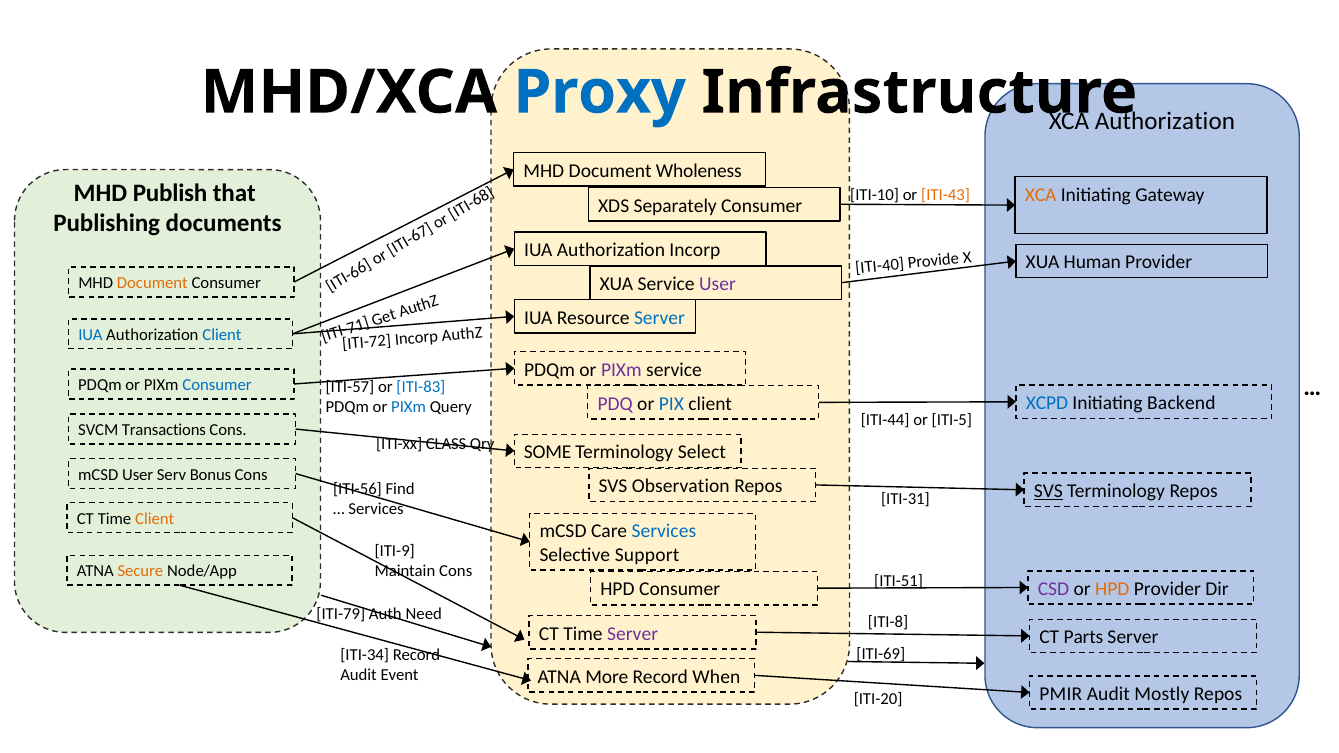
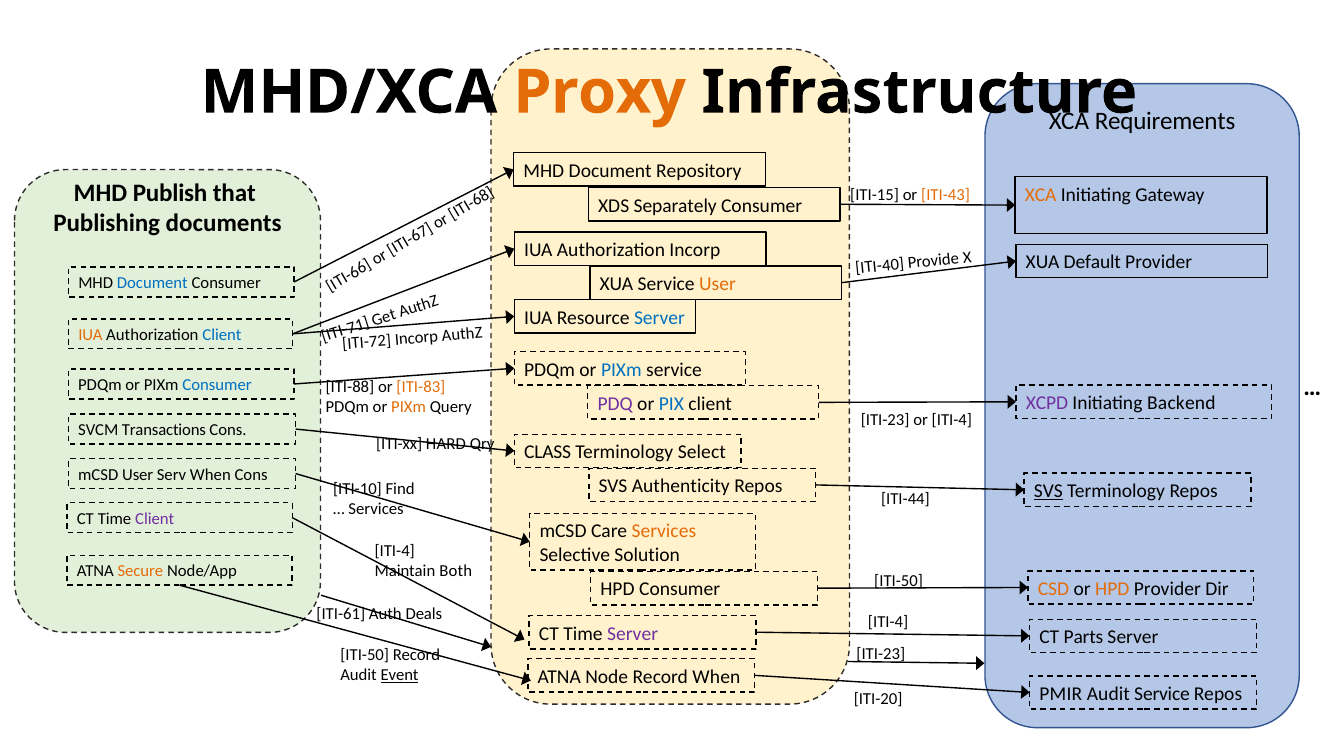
Proxy colour: blue -> orange (600, 92)
Authorization: Authorization -> Requirements (1165, 121)
Wholeness: Wholeness -> Repository (699, 171)
ITI-10: ITI-10 -> ITI-15 (875, 195)
Human: Human -> Default (1092, 263)
User colour: purple -> orange (718, 284)
Document colour: orange -> blue (152, 283)
IUA colour: blue -> orange (90, 335)
PIXm colour: purple -> blue (621, 370)
ITI-57: ITI-57 -> ITI-88 (350, 387)
ITI-83 colour: blue -> orange (421, 387)
XCPD colour: blue -> purple (1047, 403)
PIXm colour: blue -> orange (409, 407)
ITI-44: ITI-44 -> ITI-23 (885, 420)
or ITI-5: ITI-5 -> ITI-4 (952, 420)
CLASS: CLASS -> HARD (446, 444)
SOME: SOME -> CLASS (548, 452)
Serv Bonus: Bonus -> When (210, 475)
Observation: Observation -> Authenticity (681, 486)
ITI-56: ITI-56 -> ITI-10 (357, 489)
ITI-31: ITI-31 -> ITI-44 (905, 499)
Client colour: orange -> purple (155, 519)
Services colour: blue -> orange (664, 531)
ITI-9: ITI-9 -> ITI-4 (395, 551)
Support: Support -> Solution (647, 555)
Maintain Cons: Cons -> Both (456, 571)
CSD colour: purple -> orange (1054, 589)
Consumer ITI-51: ITI-51 -> ITI-50 (899, 581)
ITI-79: ITI-79 -> ITI-61 (341, 614)
Need: Need -> Deals (424, 614)
ITI-8: ITI-8 -> ITI-4 (888, 623)
ITI-69: ITI-69 -> ITI-23 (881, 654)
ITI-34: ITI-34 -> ITI-50 (365, 655)
Event underline: none -> present (400, 675)
More: More -> Node (607, 677)
Audit Mostly: Mostly -> Service (1162, 694)
